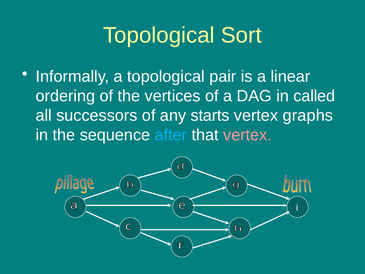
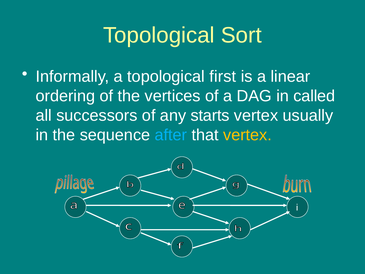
pair: pair -> first (223, 77)
graphs: graphs -> usually (308, 116)
vertex colour: pink -> yellow (248, 135)
